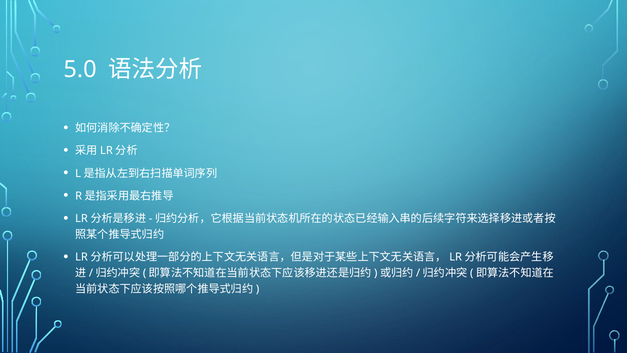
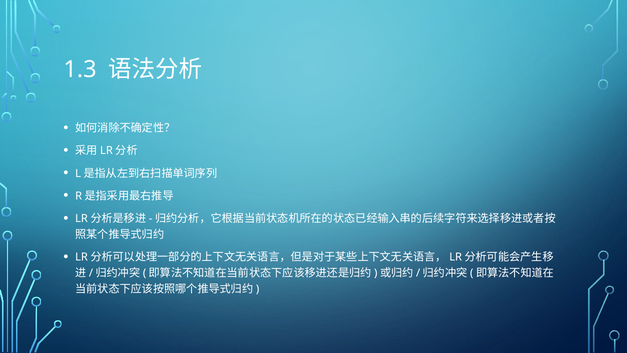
5.0: 5.0 -> 1.3 (80, 70)
